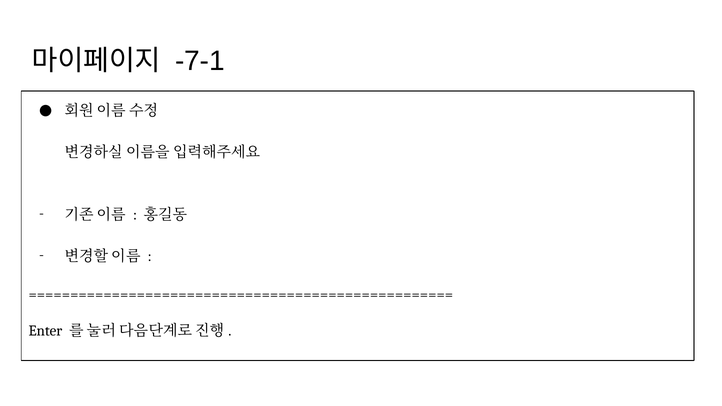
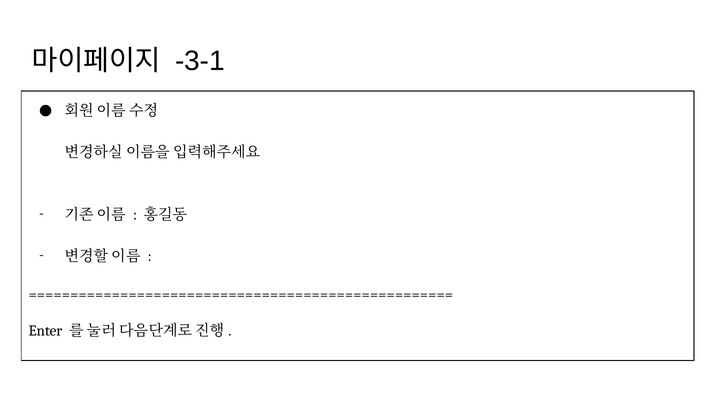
-7-1: -7-1 -> -3-1 (200, 61)
